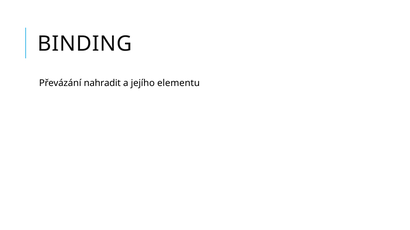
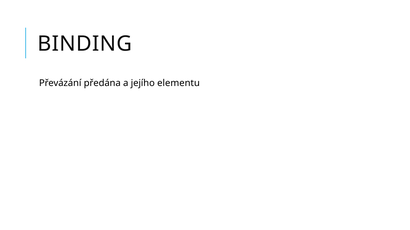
nahradit: nahradit -> předána (102, 83)
